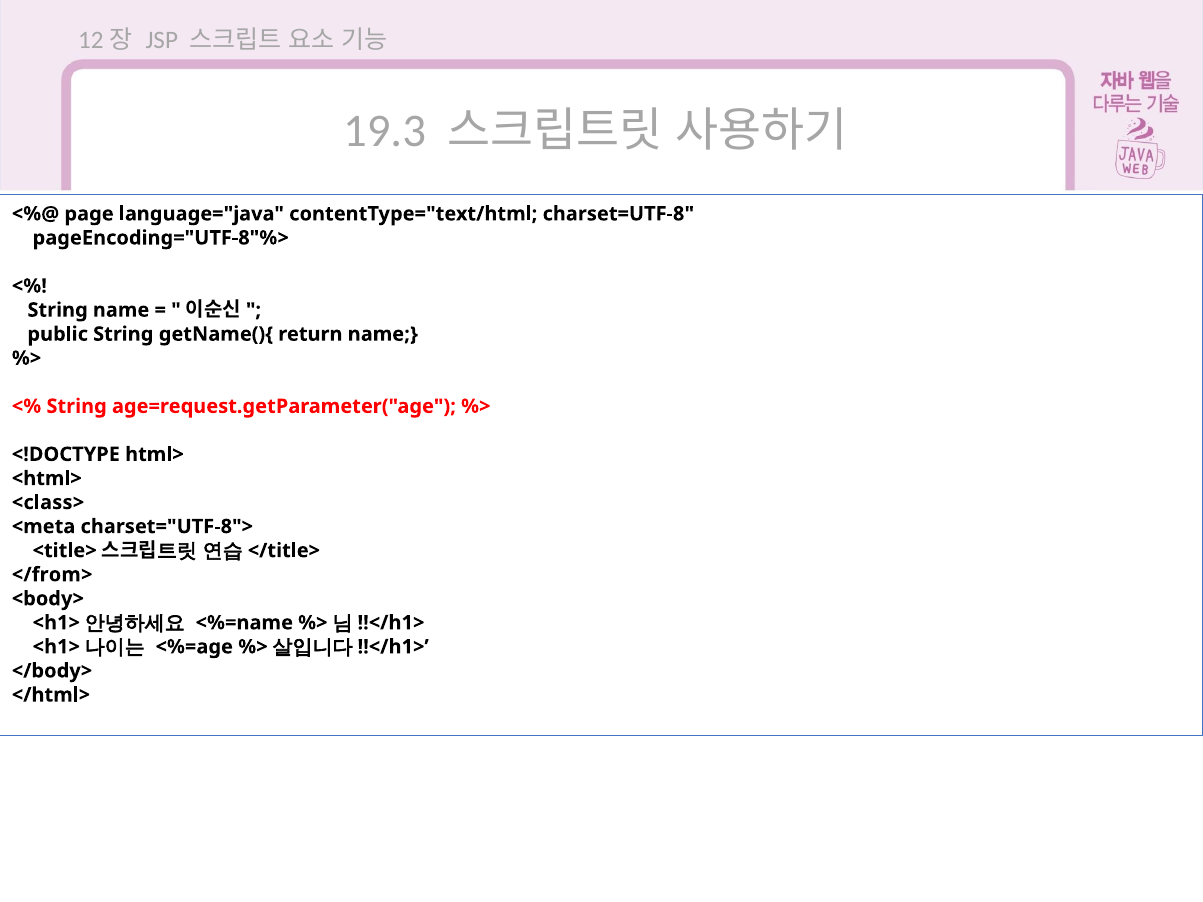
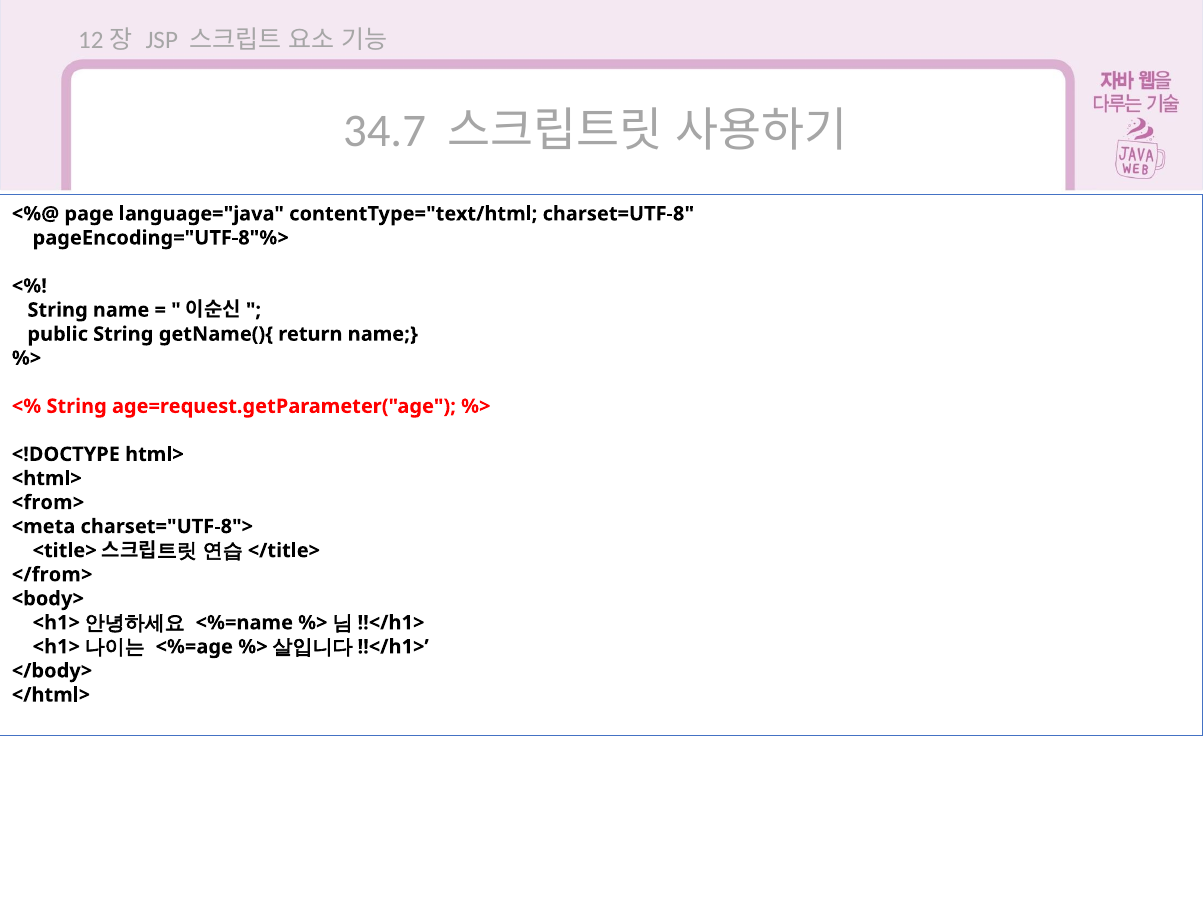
19.3: 19.3 -> 34.7 (385, 131)
<class>: <class> -> <from> (48, 503)
